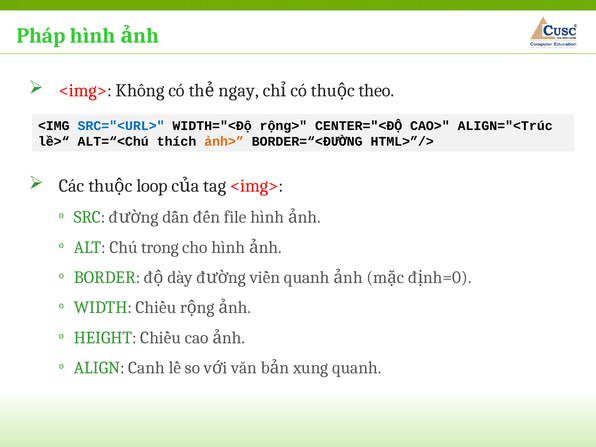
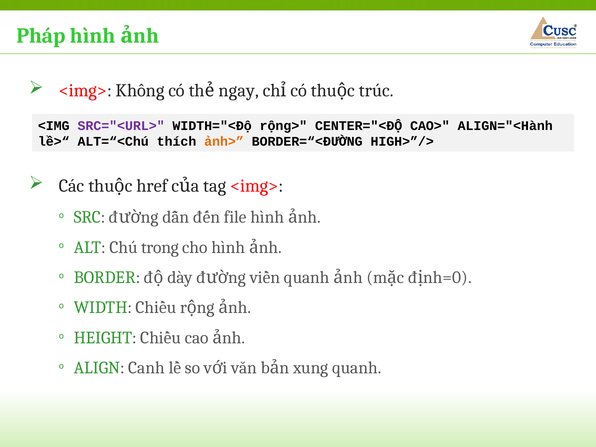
theo: theo -> trúc (376, 91)
SRC="<URL> colour: blue -> purple (121, 126)
ALIGN="<Trúc: ALIGN="<Trúc -> ALIGN="<Hành (505, 126)
HTML>”/>: HTML>”/> -> HIGH>”/> (402, 142)
loop: loop -> href (152, 186)
